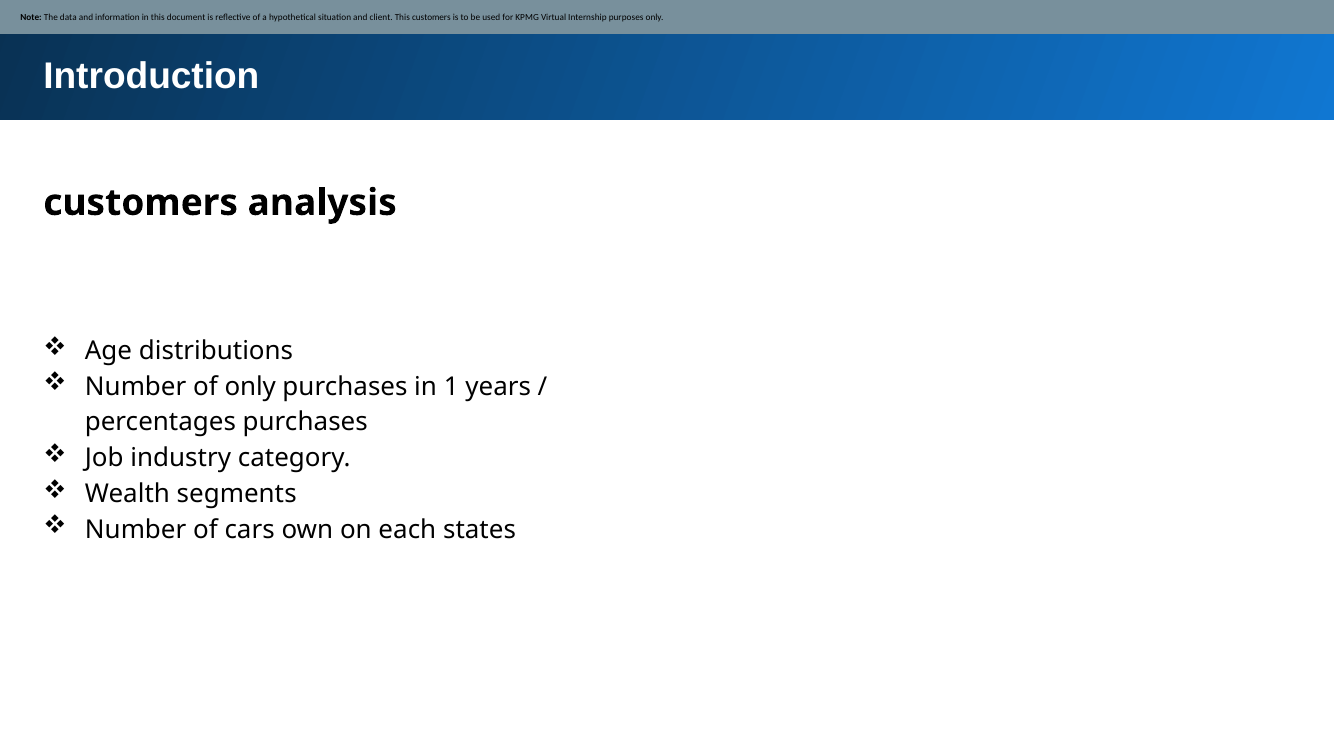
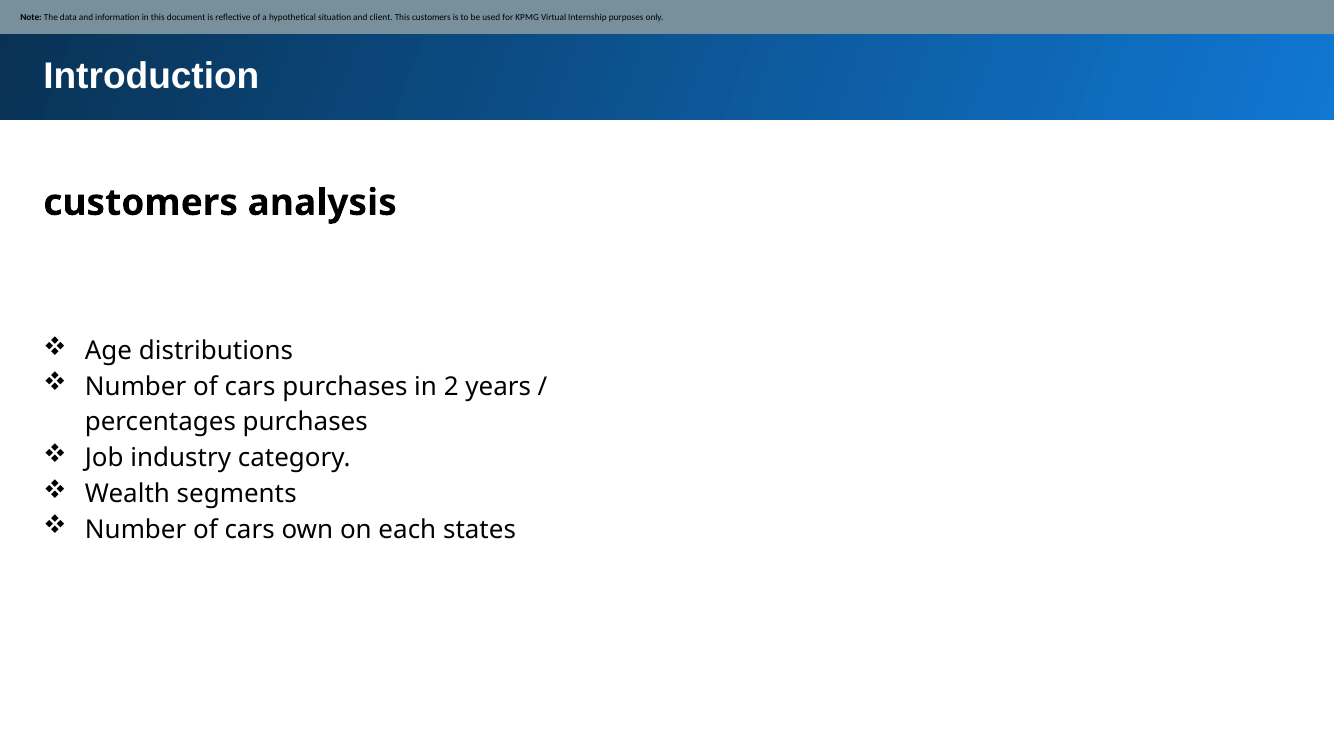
only: only -> cars (250, 387)
1: 1 -> 2 (451, 387)
